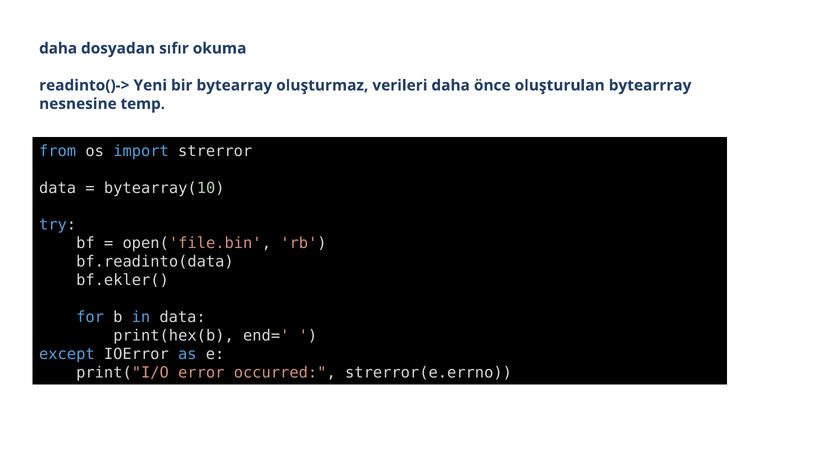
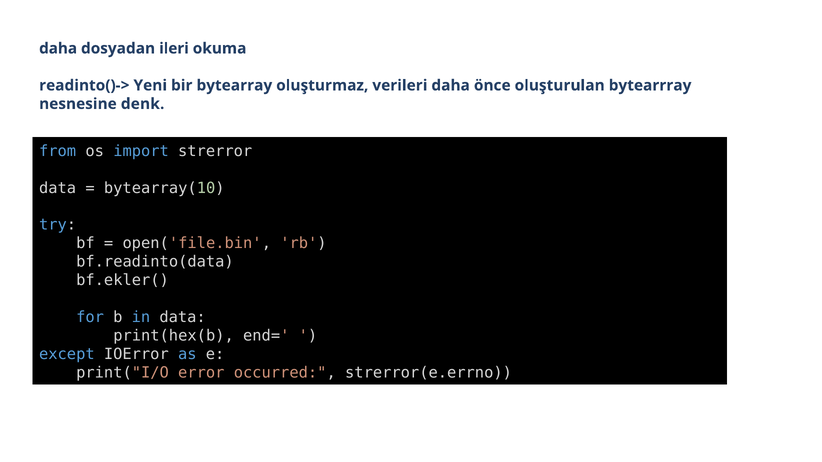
sıfır: sıfır -> ileri (174, 48)
temp: temp -> denk (143, 104)
